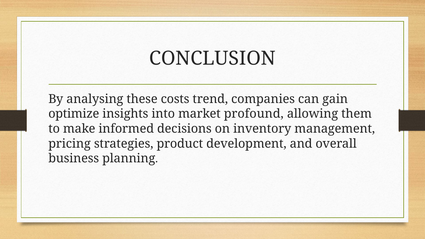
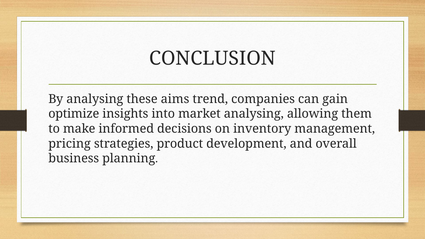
costs: costs -> aims (175, 99)
market profound: profound -> analysing (254, 114)
